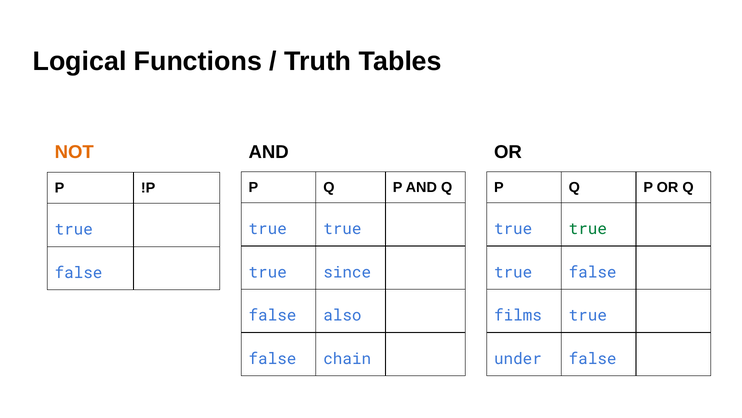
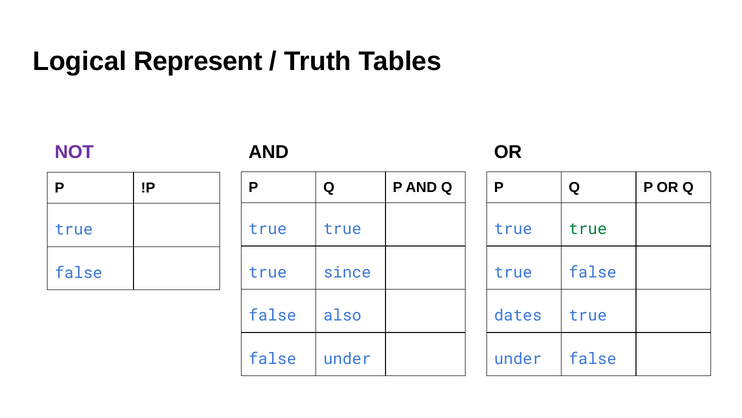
Functions: Functions -> Represent (198, 61)
NOT colour: orange -> purple (74, 152)
films: films -> dates (518, 315)
false chain: chain -> under (347, 358)
